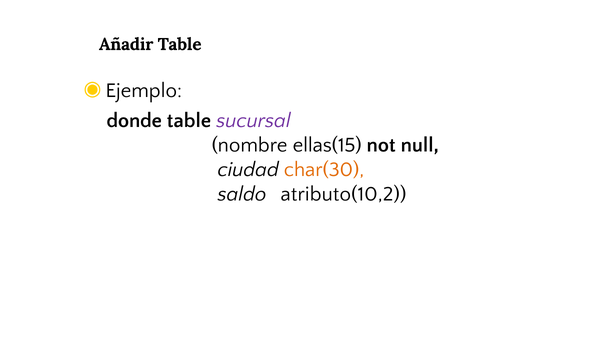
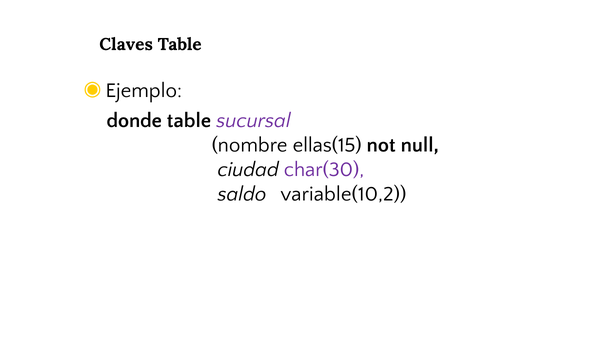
Añadir: Añadir -> Claves (126, 44)
char(30 colour: orange -> purple (324, 170)
atributo(10,2: atributo(10,2 -> variable(10,2 (344, 194)
